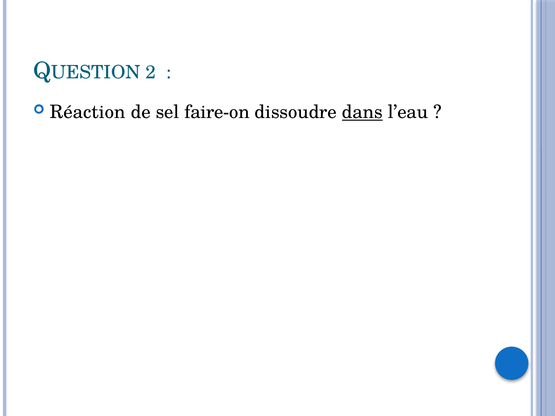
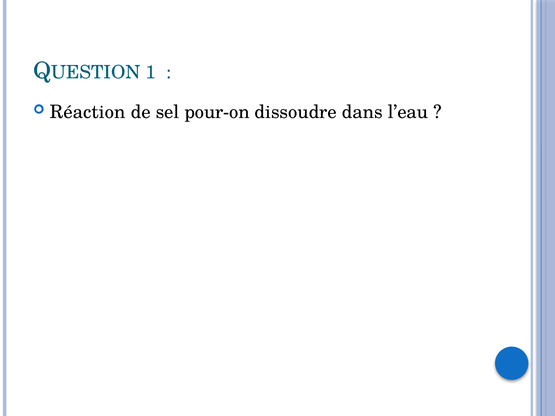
2: 2 -> 1 (151, 73)
faire-on: faire-on -> pour-on (217, 112)
dans underline: present -> none (362, 112)
